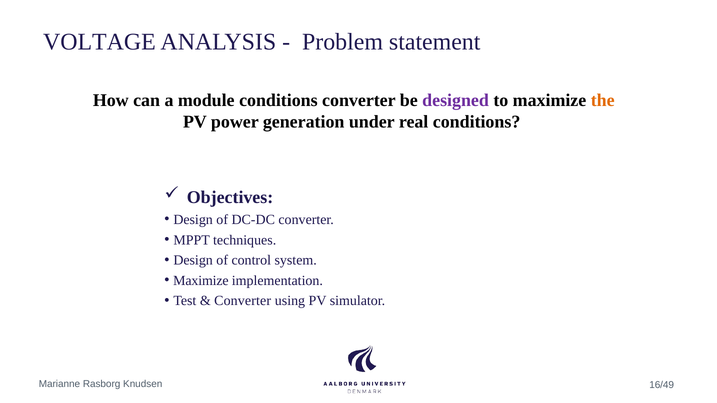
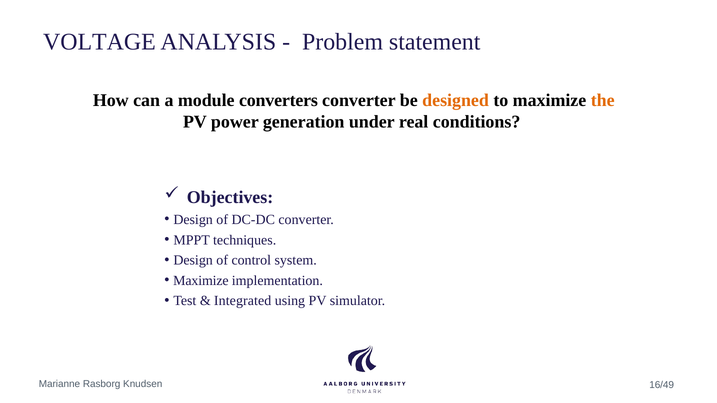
module conditions: conditions -> converters (278, 101)
designed colour: purple -> orange (456, 101)
Converter: Converter -> Integrated (243, 301)
